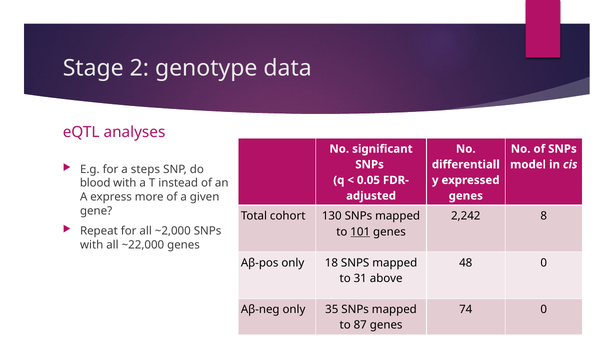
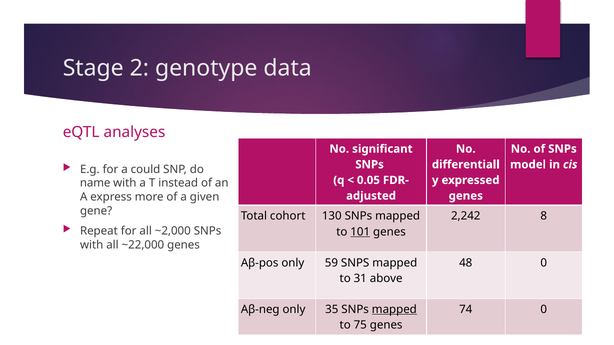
steps: steps -> could (146, 170)
blood: blood -> name (95, 183)
18: 18 -> 59 (331, 263)
mapped underline: none -> present (394, 310)
87: 87 -> 75 (360, 325)
